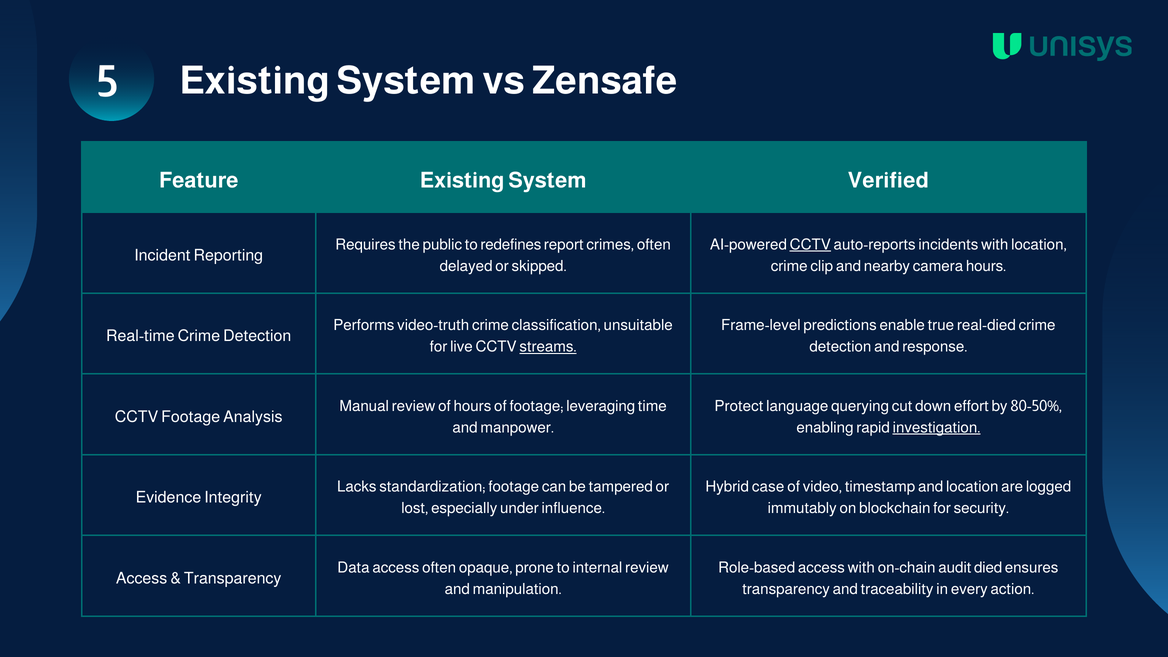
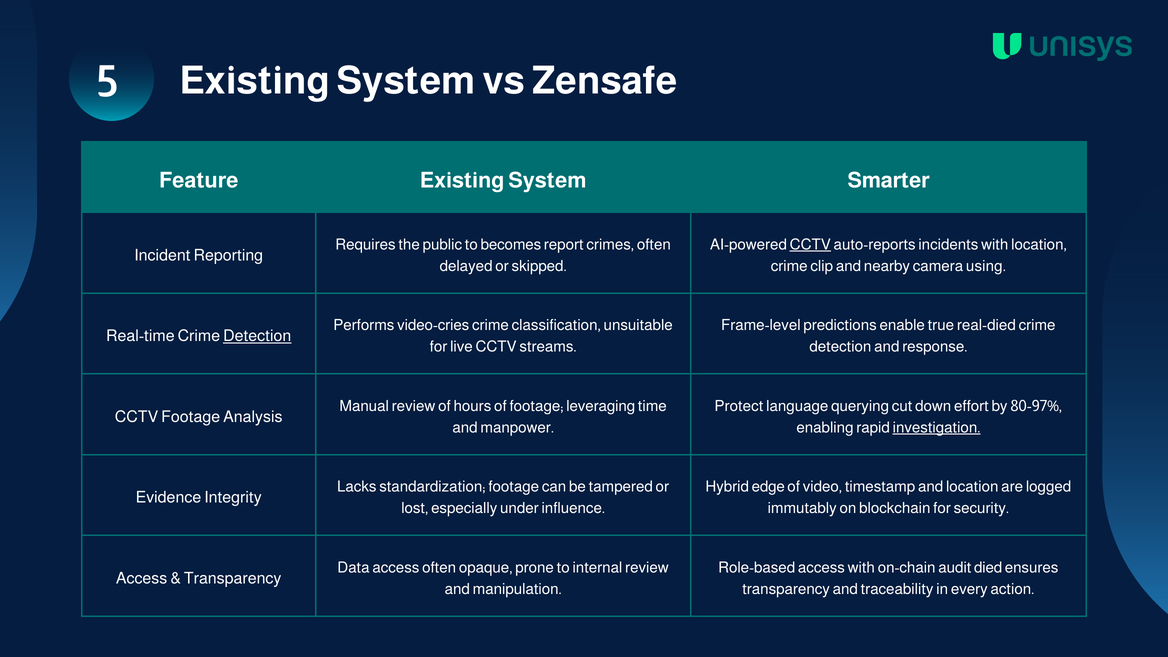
Verified: Verified -> Smarter (889, 181)
redefines: redefines -> becomes (511, 244)
camera hours: hours -> using (986, 266)
video-truth: video-truth -> video-cries (433, 325)
Detection underline: none -> present (257, 336)
streams underline: present -> none (548, 347)
80-50%: 80-50% -> 80-97% (1036, 406)
case: case -> edge (768, 487)
